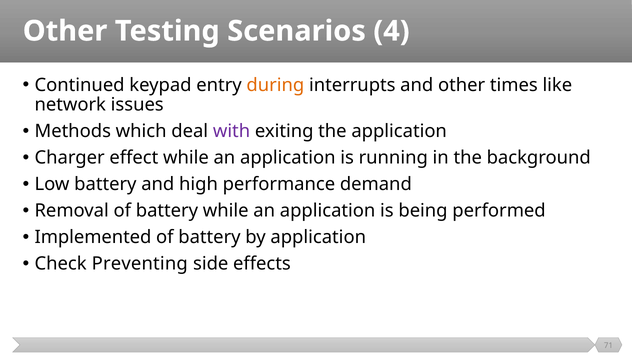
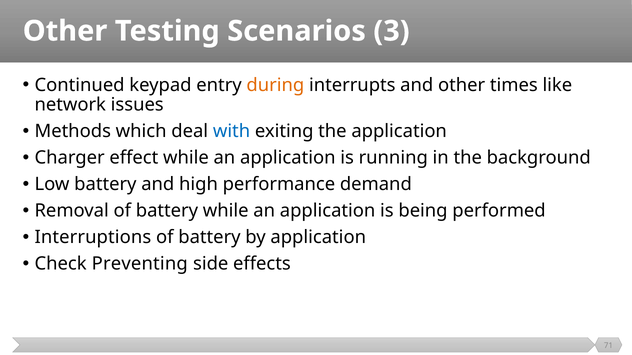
4: 4 -> 3 (391, 31)
with colour: purple -> blue (232, 132)
Implemented: Implemented -> Interruptions (93, 238)
